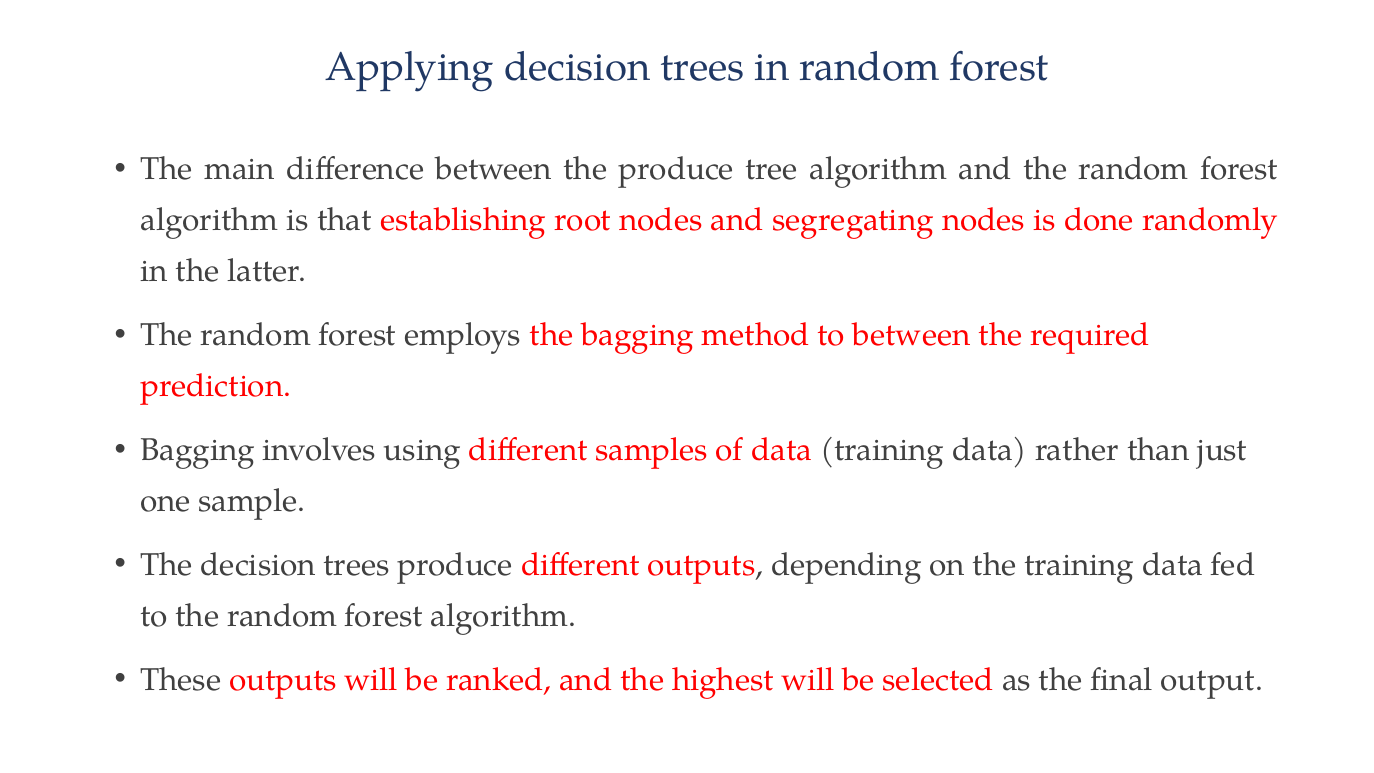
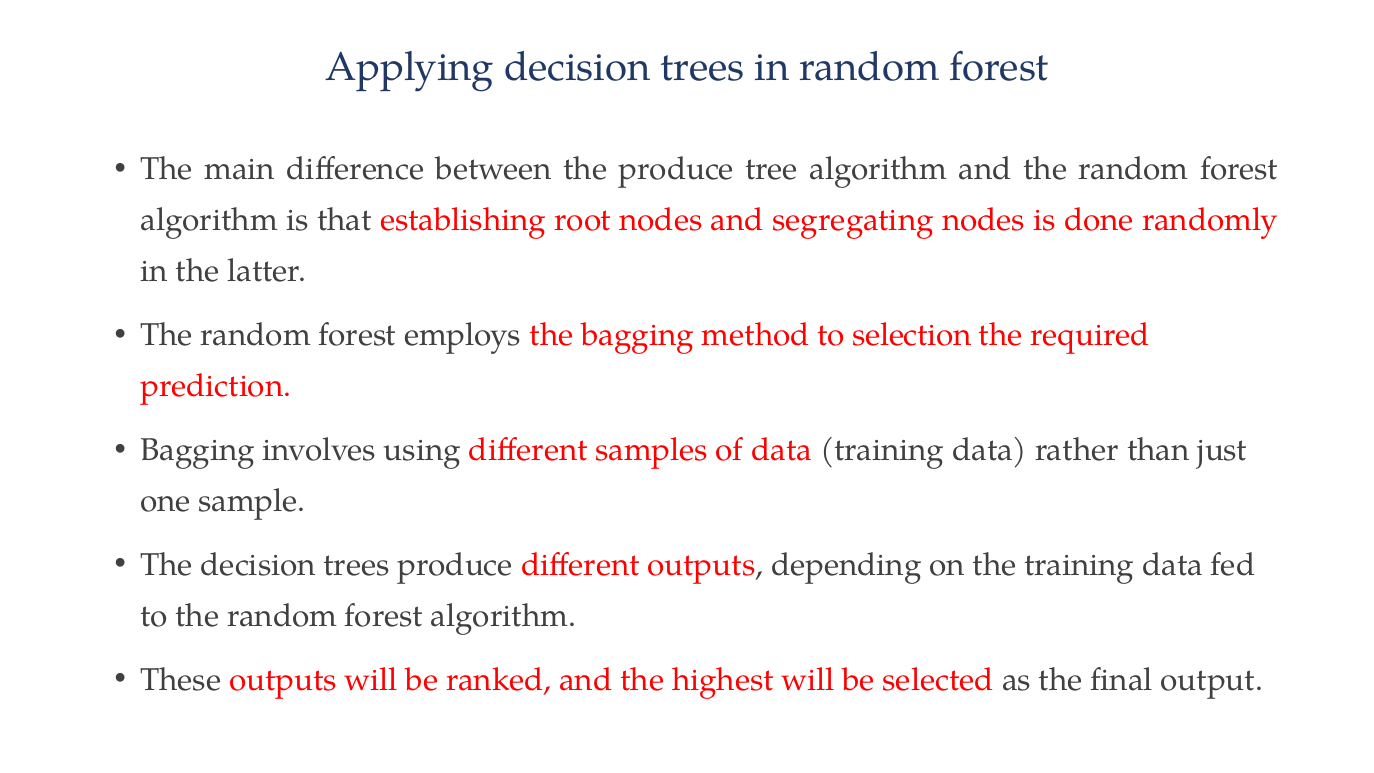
to between: between -> selection (912, 335)
